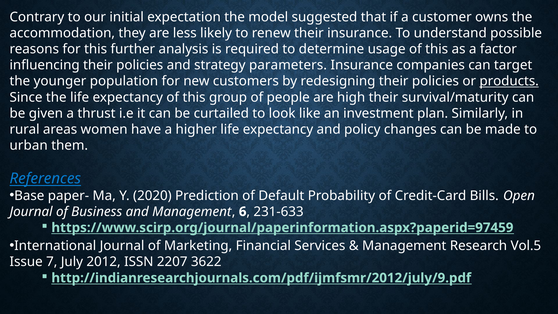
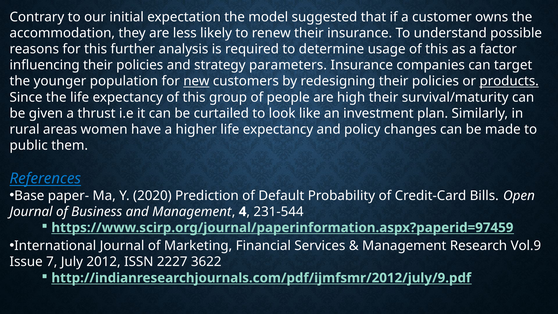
new underline: none -> present (196, 81)
urban: urban -> public (29, 145)
6: 6 -> 4 (243, 212)
231-633: 231-633 -> 231-544 (279, 212)
Vol.5: Vol.5 -> Vol.9 (526, 246)
2207: 2207 -> 2227 (172, 262)
